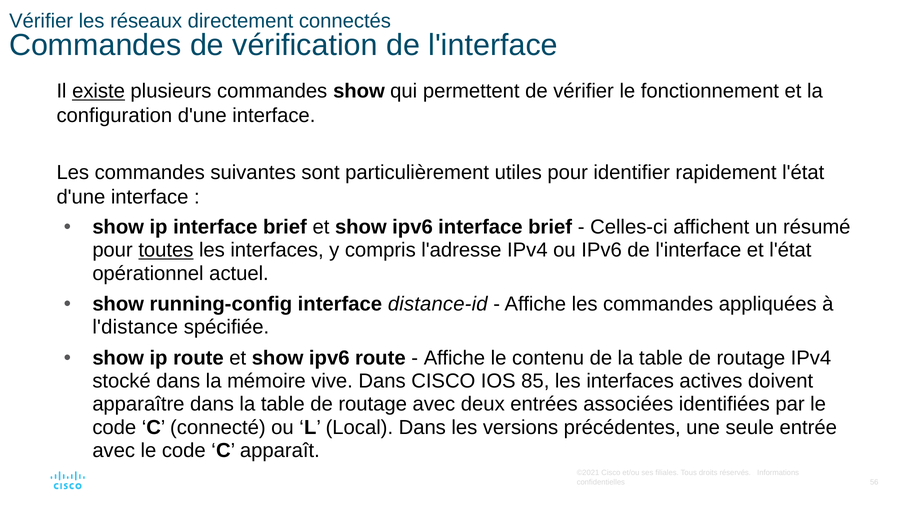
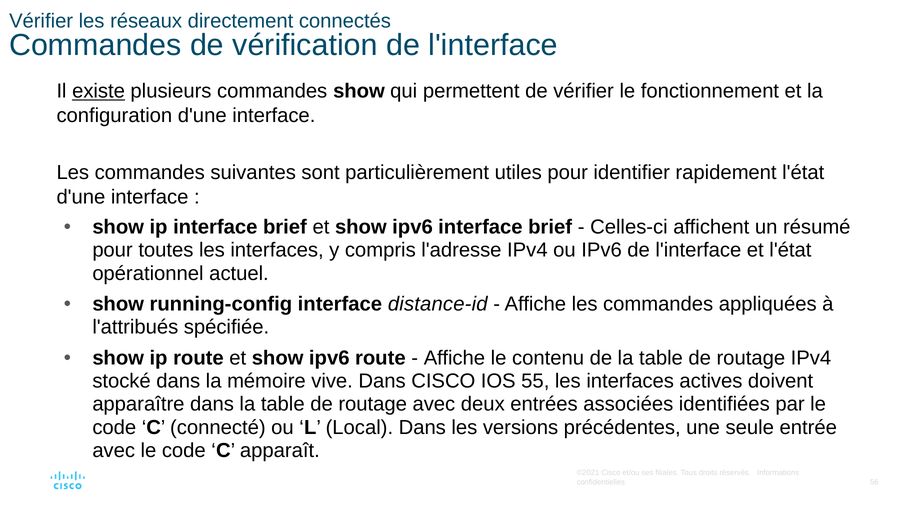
toutes underline: present -> none (166, 250)
l'distance: l'distance -> l'attribués (135, 327)
85: 85 -> 55 (535, 381)
